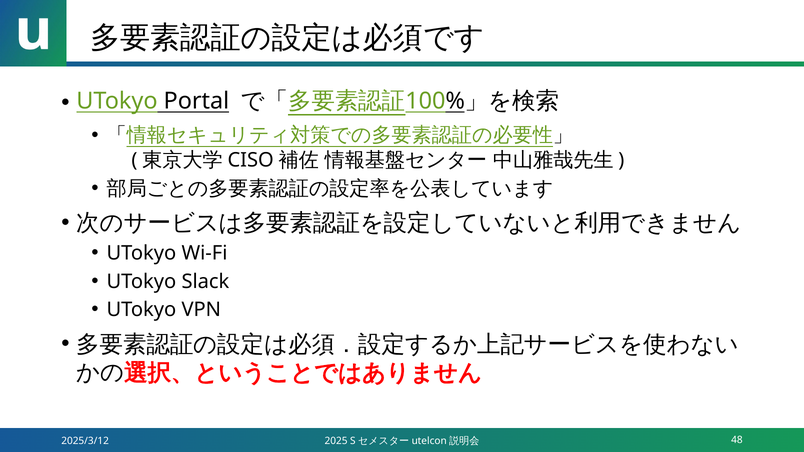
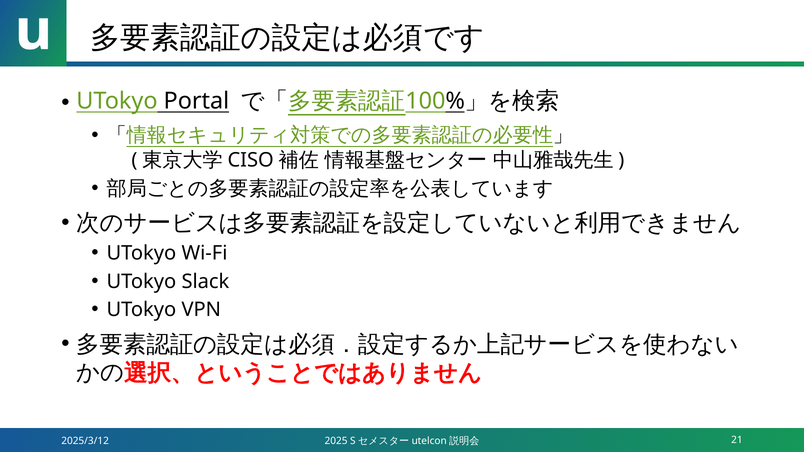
48: 48 -> 21 (737, 440)
